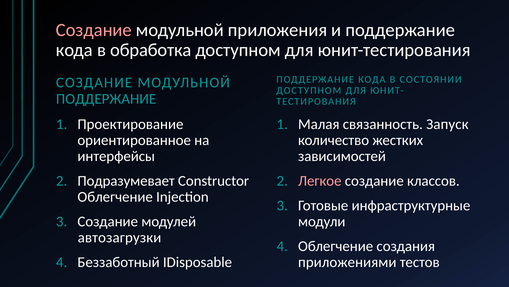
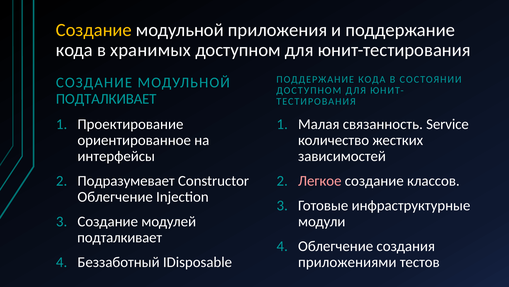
Создание colour: pink -> yellow (94, 30)
обработка: обработка -> хранимых (151, 50)
ПОДДЕРЖАНИЕ: ПОДДЕРЖАНИЕ -> ПОДТАЛКИВАЕТ (106, 99)
Запуск: Запуск -> Service (447, 124)
автозагрузки: автозагрузки -> подталкивает (120, 237)
